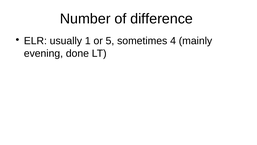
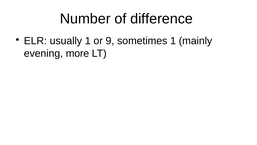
5: 5 -> 9 (110, 41)
sometimes 4: 4 -> 1 (173, 41)
done: done -> more (77, 53)
